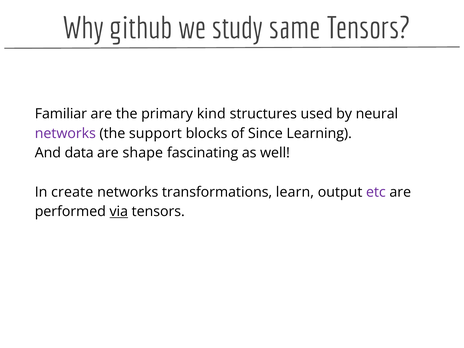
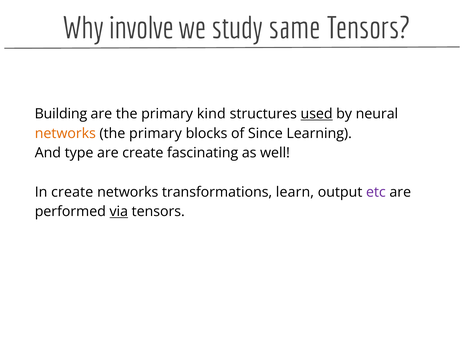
github: github -> involve (141, 28)
Familiar: Familiar -> Building (61, 114)
used underline: none -> present (317, 114)
networks colour: purple -> orange (65, 133)
support: support -> primary (155, 133)
data: data -> type (79, 153)
are shape: shape -> create (143, 153)
